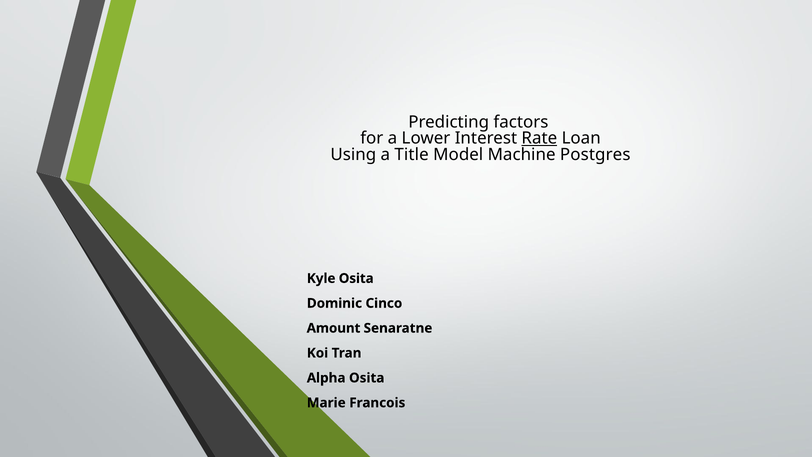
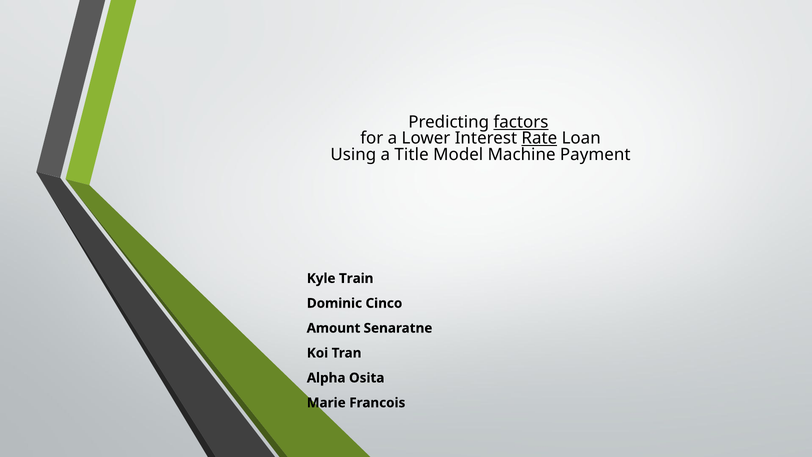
factors underline: none -> present (521, 122)
Postgres: Postgres -> Payment (595, 154)
Kyle Osita: Osita -> Train (356, 278)
